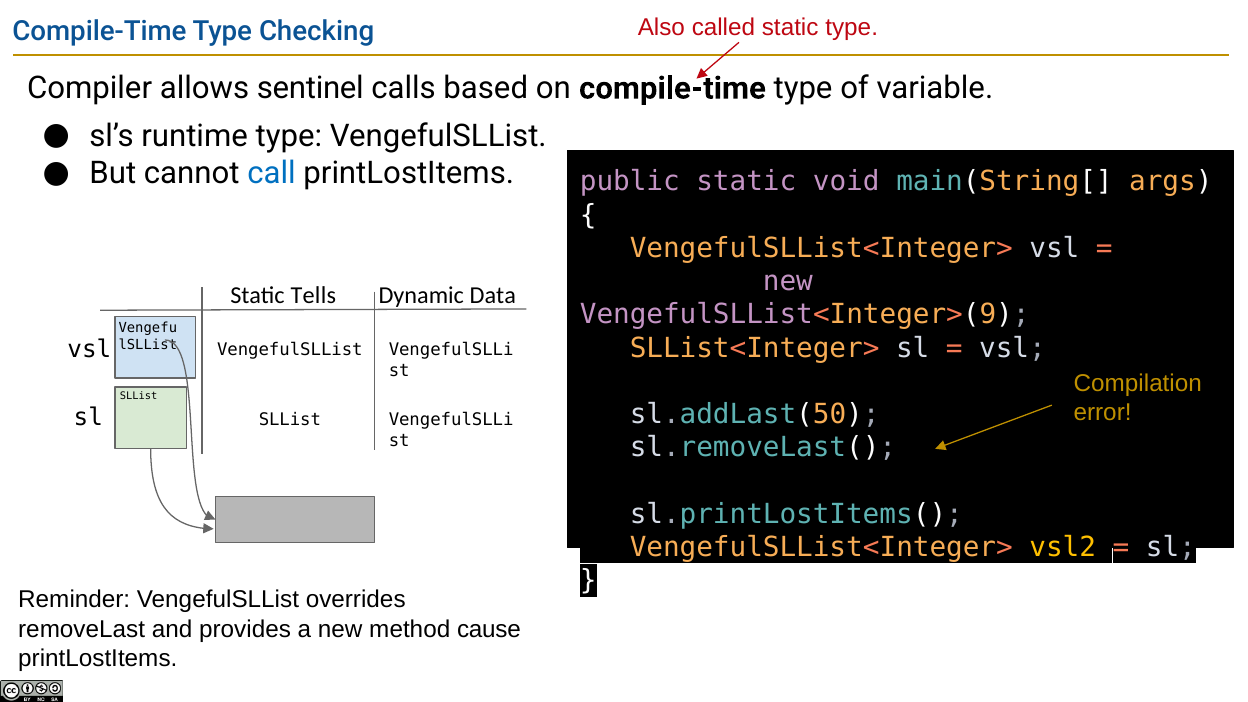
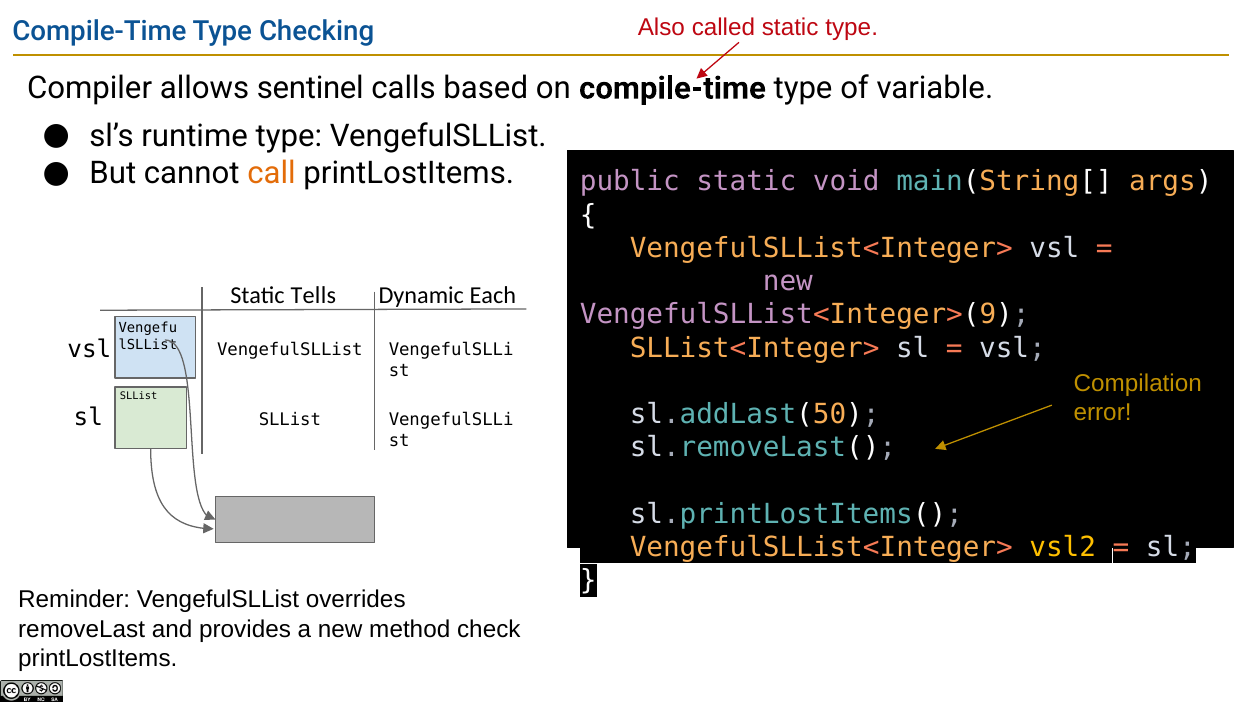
call colour: blue -> orange (272, 174)
Data: Data -> Each (493, 295)
cause: cause -> check (489, 629)
